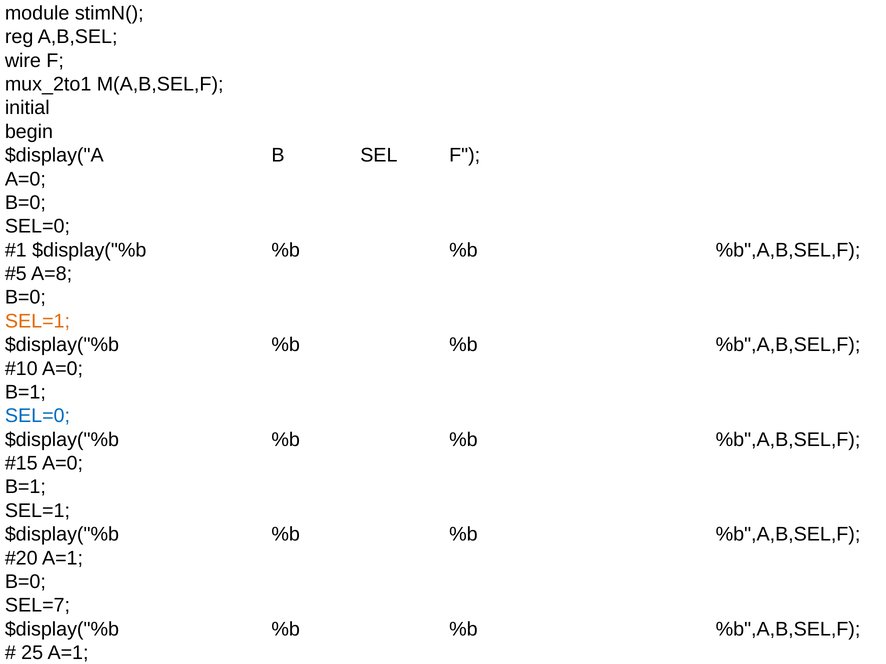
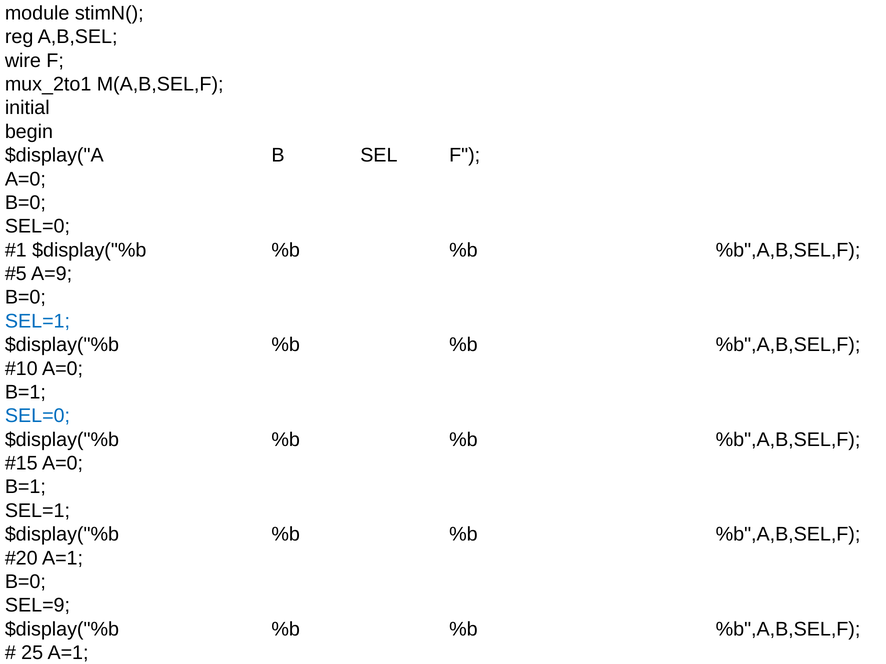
A=8: A=8 -> A=9 (52, 274)
SEL=1 colour: orange -> blue (37, 321)
SEL=7: SEL=7 -> SEL=9 (37, 605)
